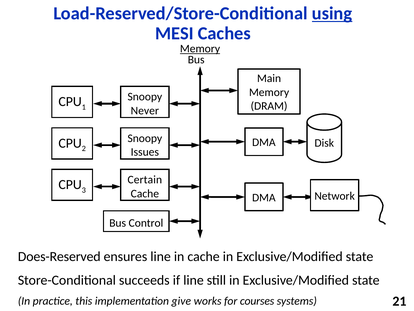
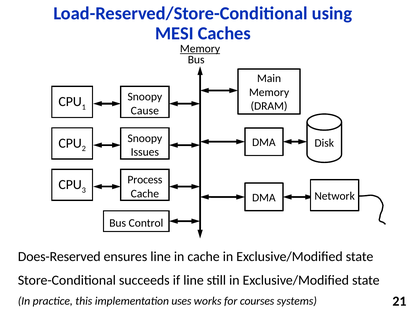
using underline: present -> none (332, 14)
Never: Never -> Cause (145, 111)
Certain: Certain -> Process (145, 180)
give: give -> uses (181, 300)
